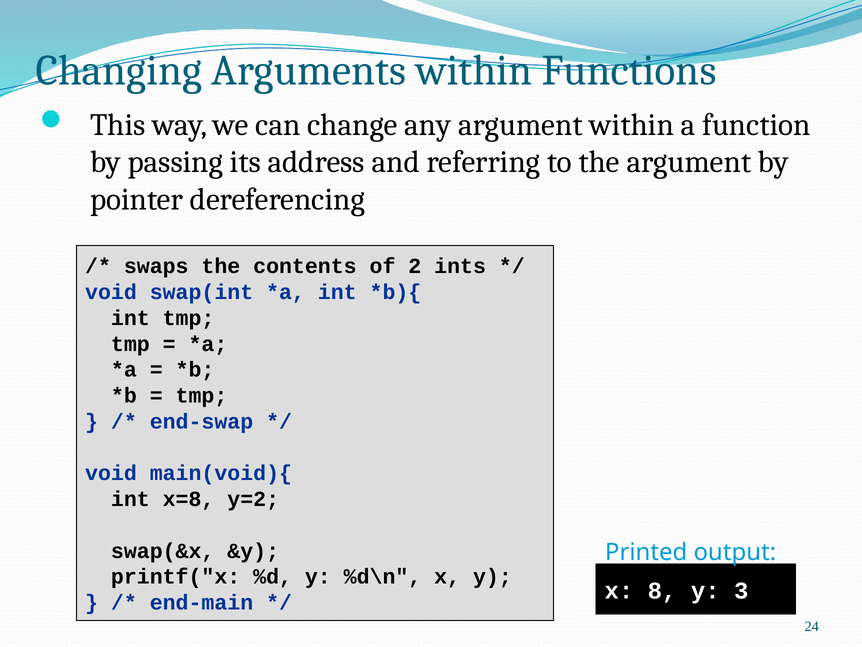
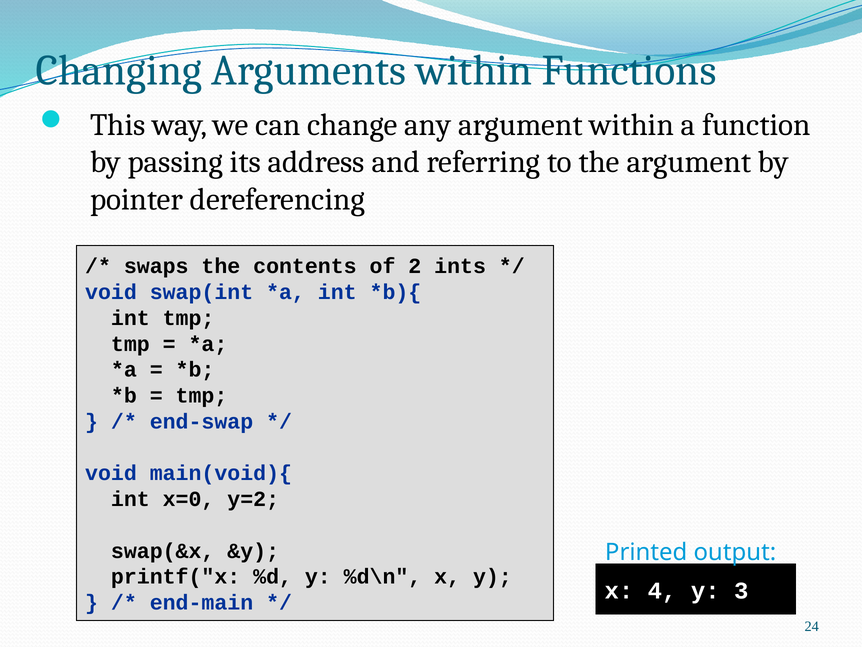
x=8: x=8 -> x=0 (189, 499)
8: 8 -> 4 (662, 590)
